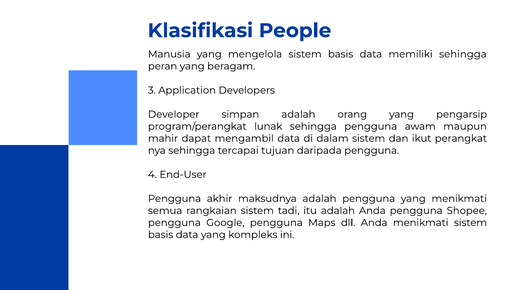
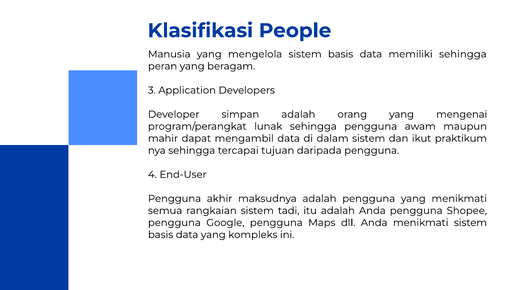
pengarsip: pengarsip -> mengenai (462, 114)
perangkat: perangkat -> praktikum (461, 138)
